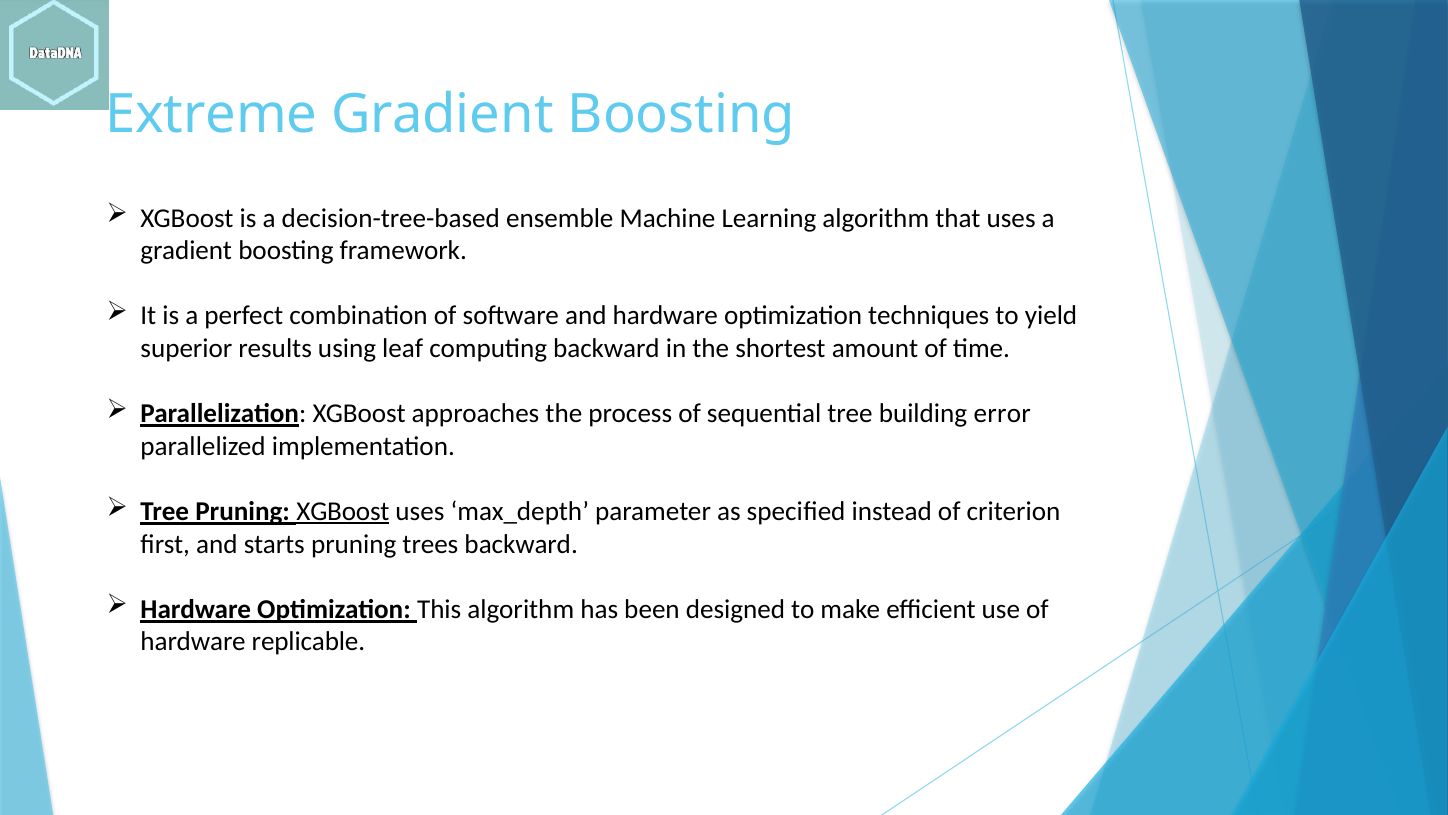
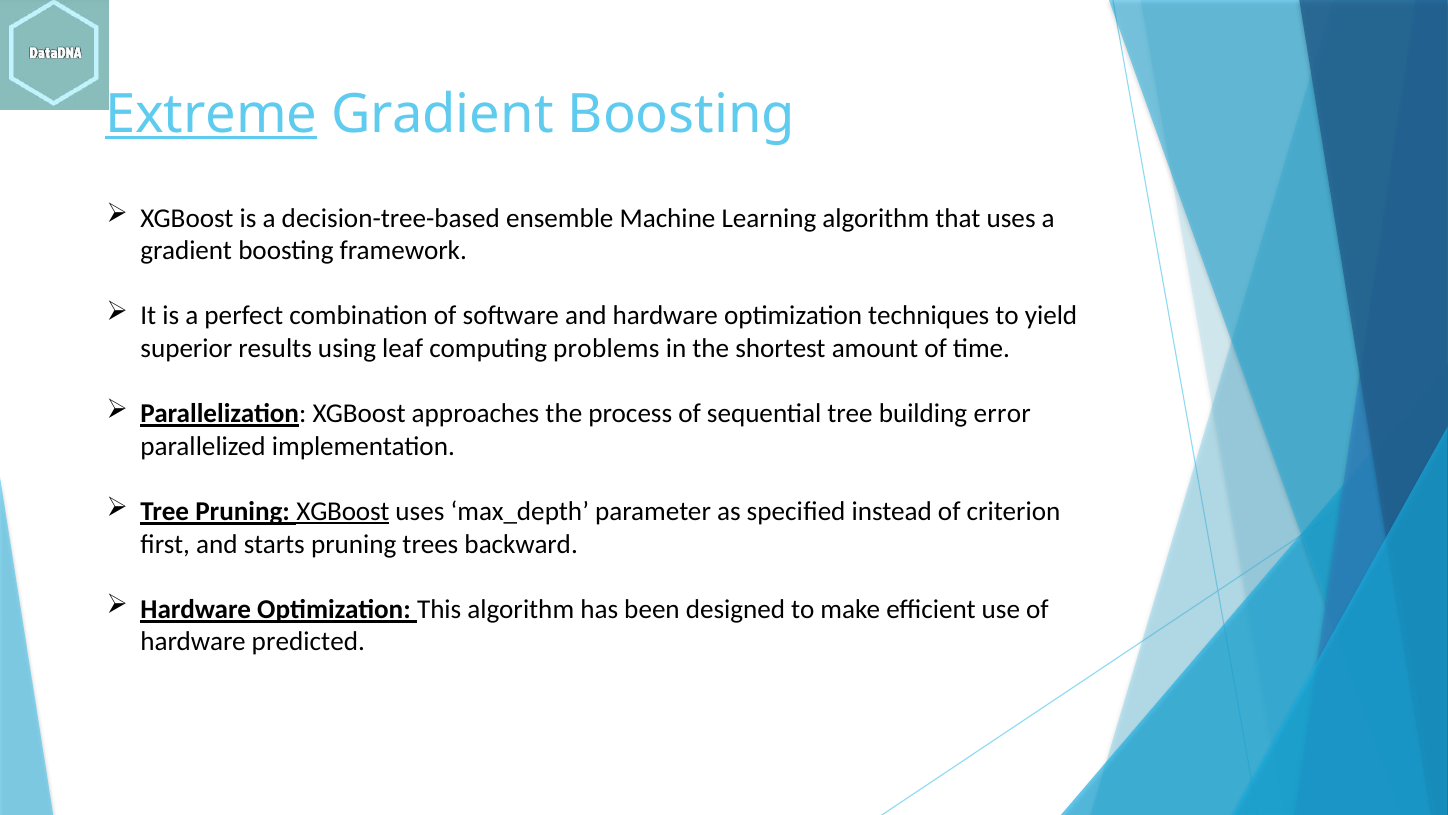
Extreme underline: none -> present (211, 114)
computing backward: backward -> problems (606, 348)
replicable: replicable -> predicted (308, 642)
